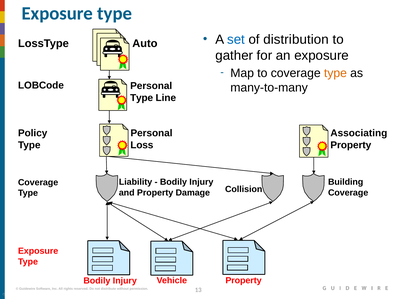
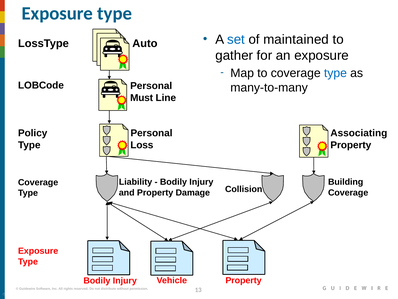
distribution: distribution -> maintained (296, 39)
type colour: orange -> blue (335, 73)
Type: Type -> Must (142, 98)
